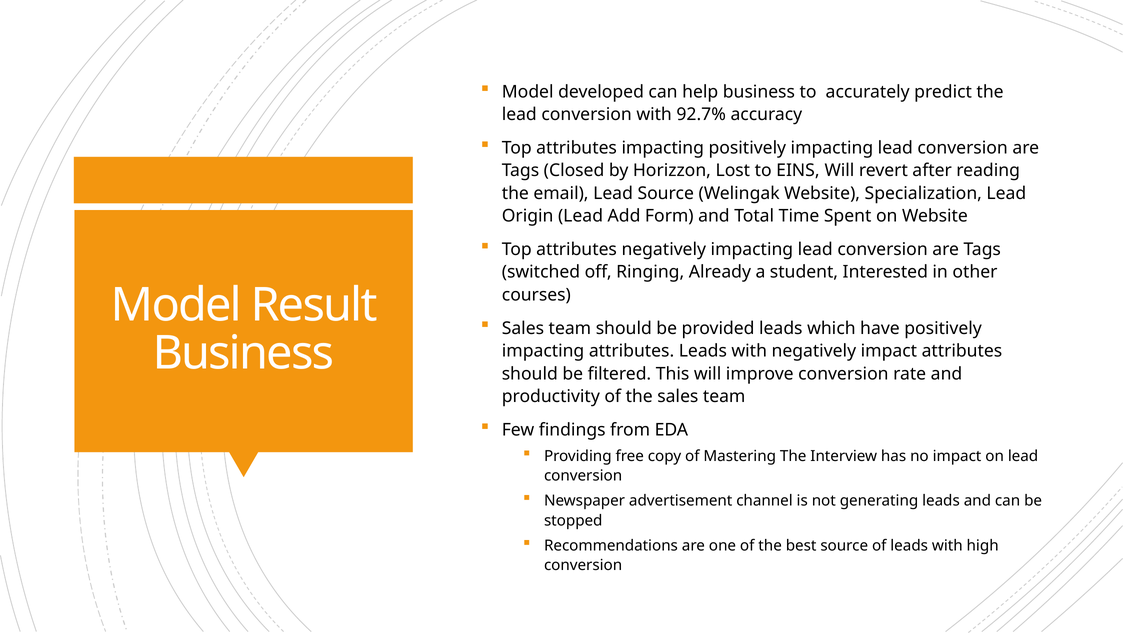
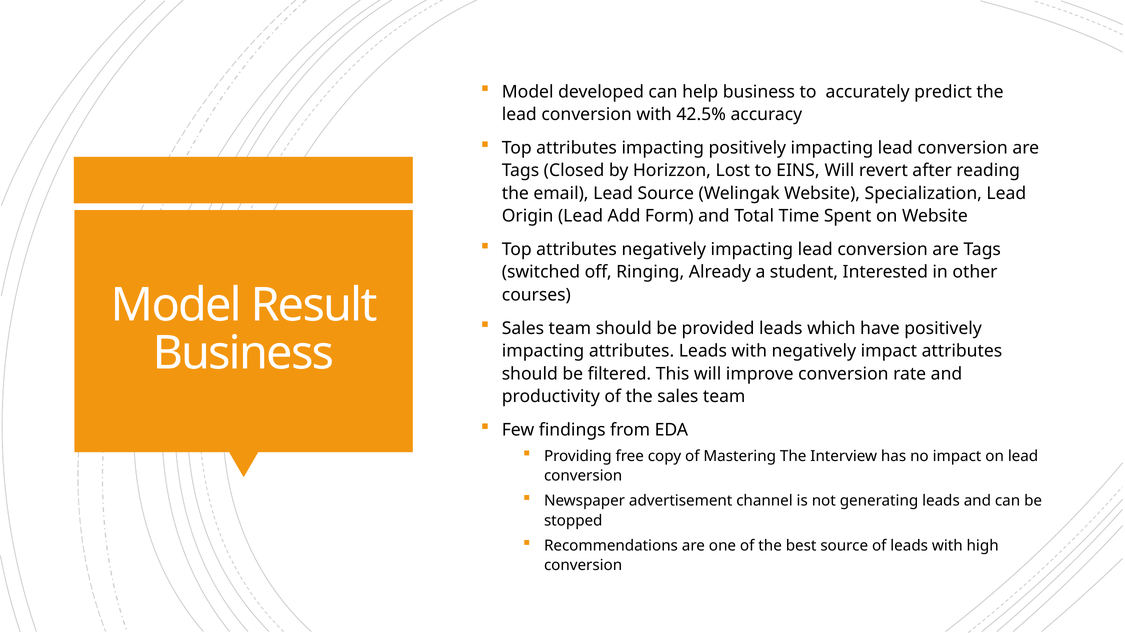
92.7%: 92.7% -> 42.5% (701, 115)
